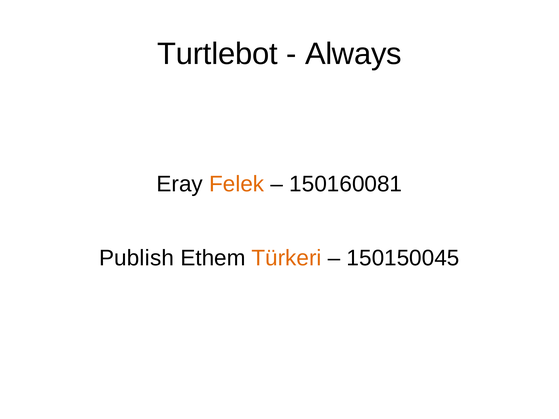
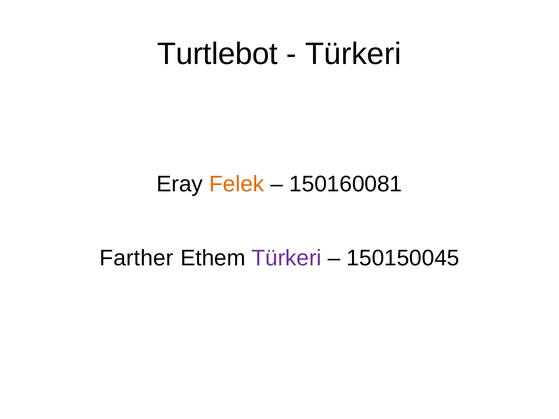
Always: Always -> Türkeri (353, 54)
Publish: Publish -> Farther (136, 258)
Türkeri colour: orange -> purple (286, 258)
